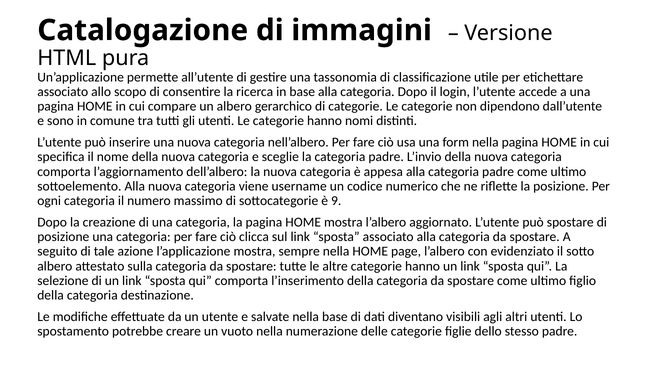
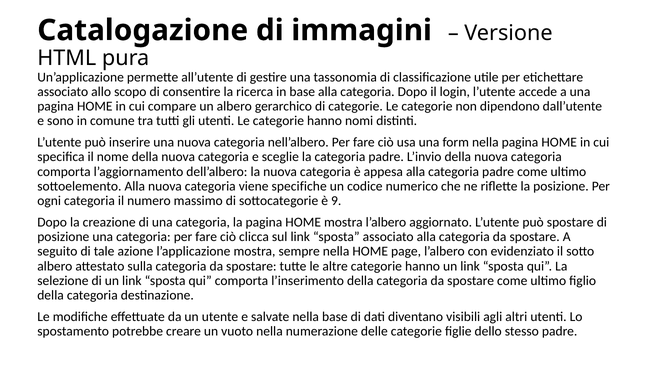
username: username -> specifiche (299, 186)
